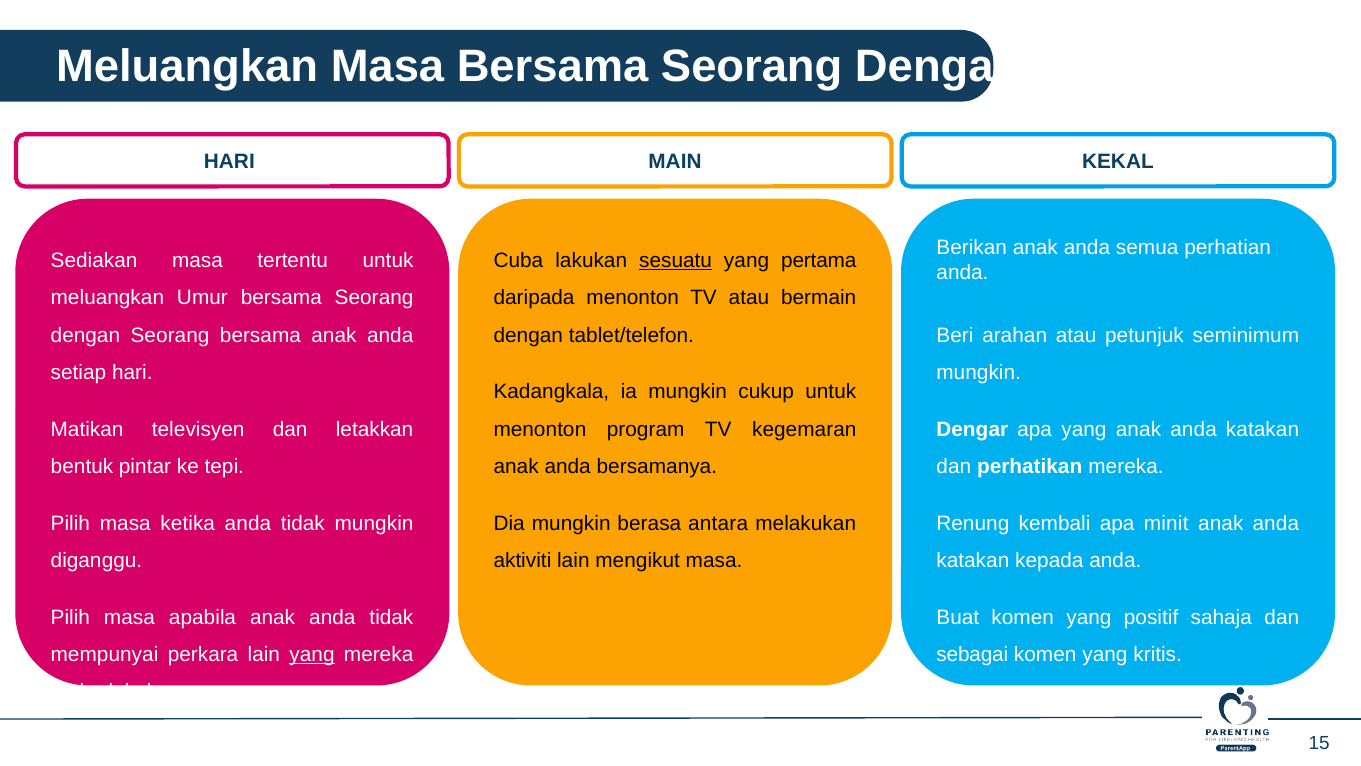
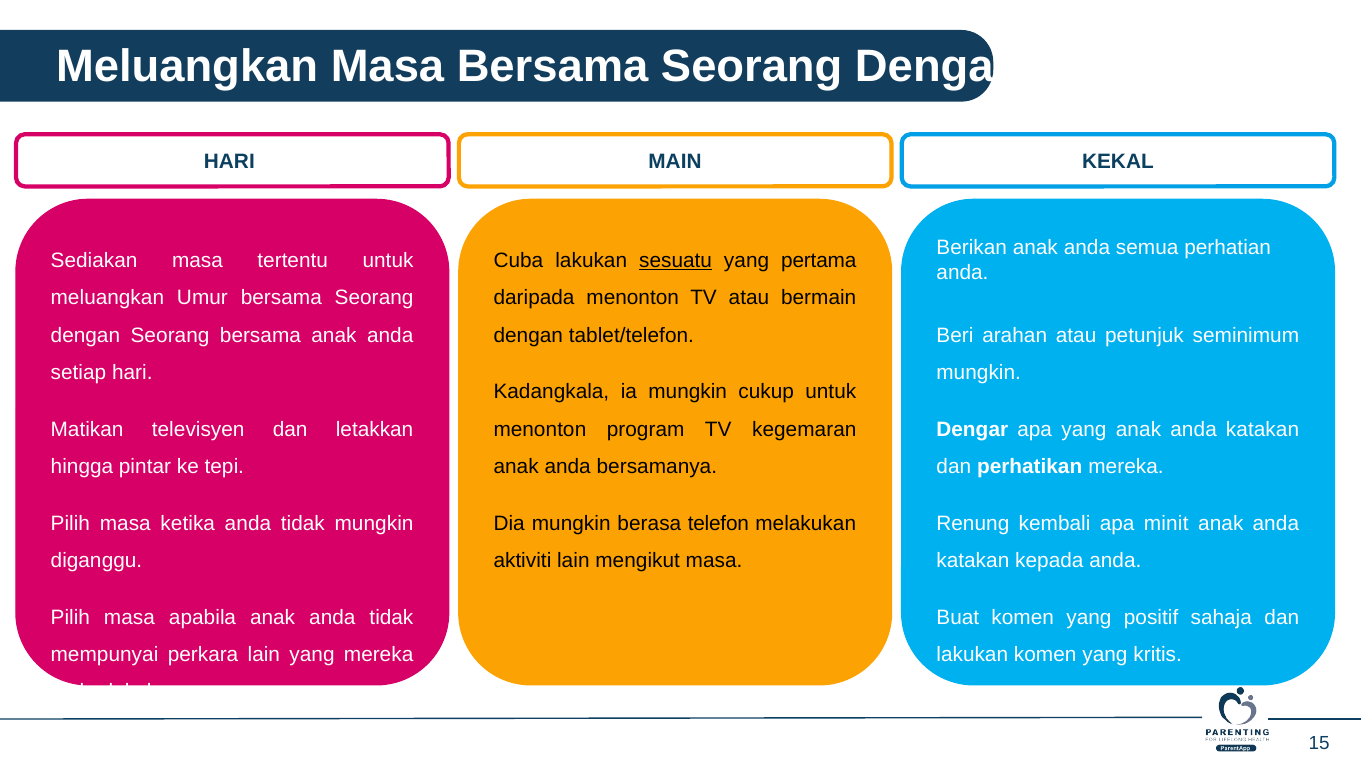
bentuk: bentuk -> hingga (82, 467)
antara: antara -> telefon (718, 523)
yang underline: present -> none (312, 654)
sebagai: sebagai -> lakukan (972, 654)
